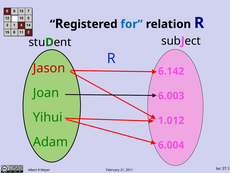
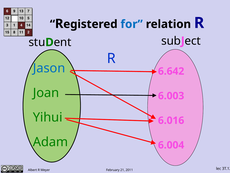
Jason colour: red -> blue (49, 68)
6.142: 6.142 -> 6.642 (171, 71)
1.012: 1.012 -> 6.016 (171, 120)
